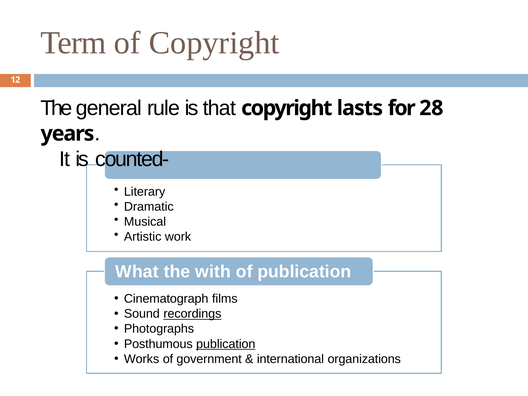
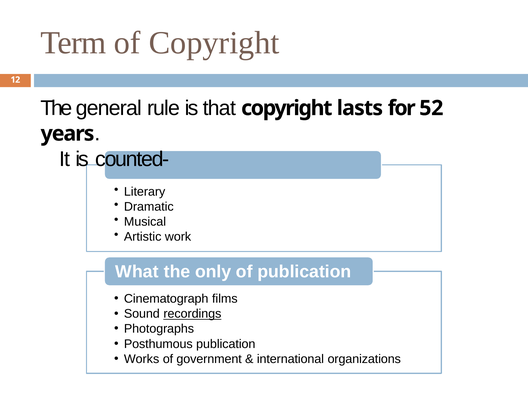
28: 28 -> 52 (431, 108)
with: with -> only (213, 272)
publication underline: present -> none (226, 344)
